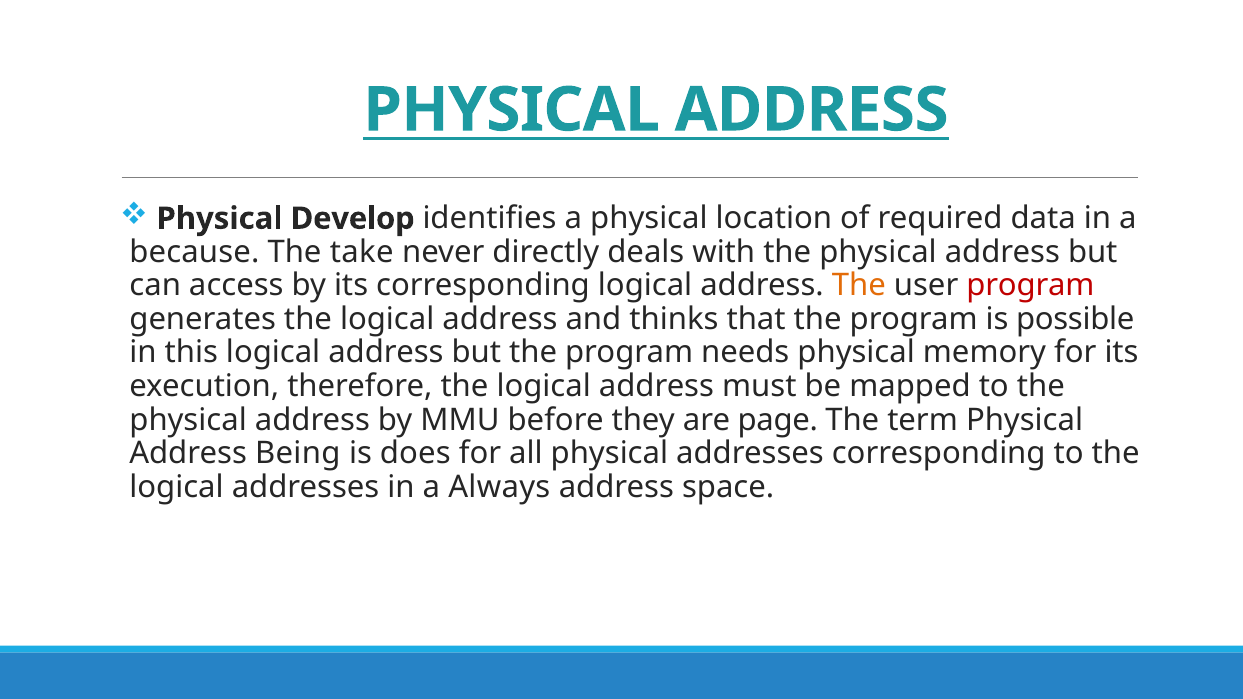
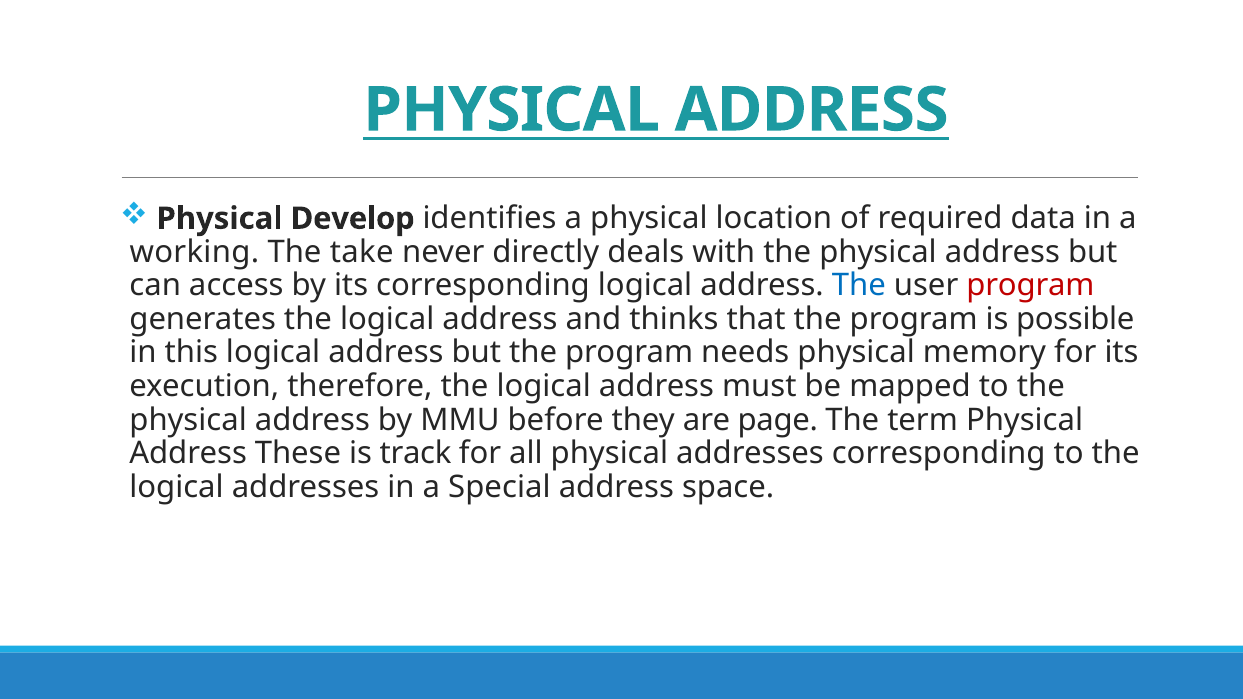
because: because -> working (194, 252)
The colour: orange -> blue (859, 286)
Being: Being -> These (298, 453)
does: does -> track (416, 453)
Always: Always -> Special (499, 487)
